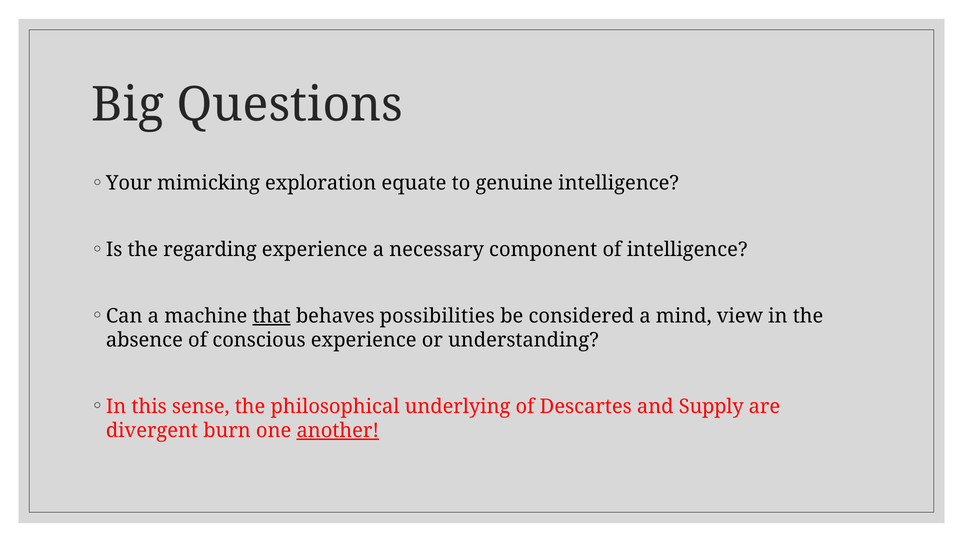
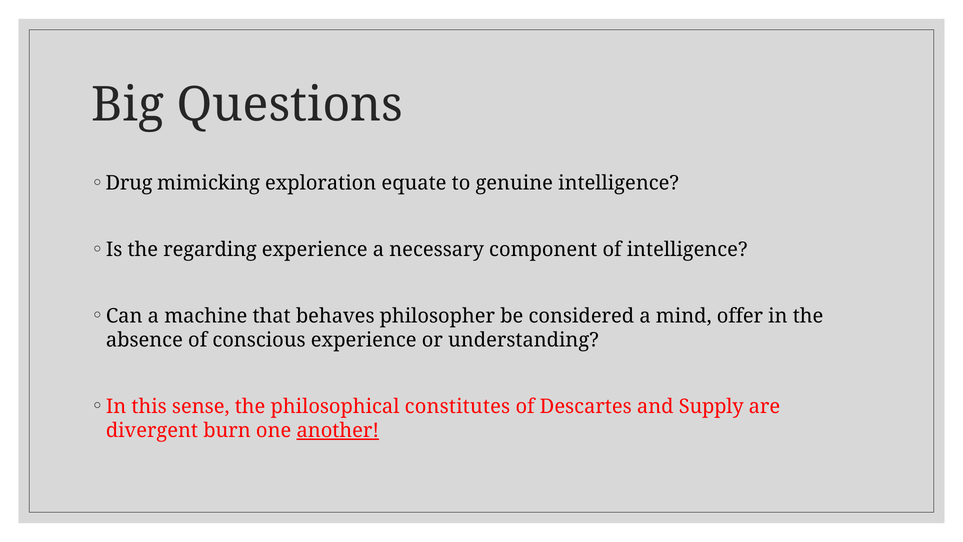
Your: Your -> Drug (129, 183)
that underline: present -> none (272, 316)
possibilities: possibilities -> philosopher (437, 316)
view: view -> offer (740, 316)
underlying: underlying -> constitutes (457, 406)
